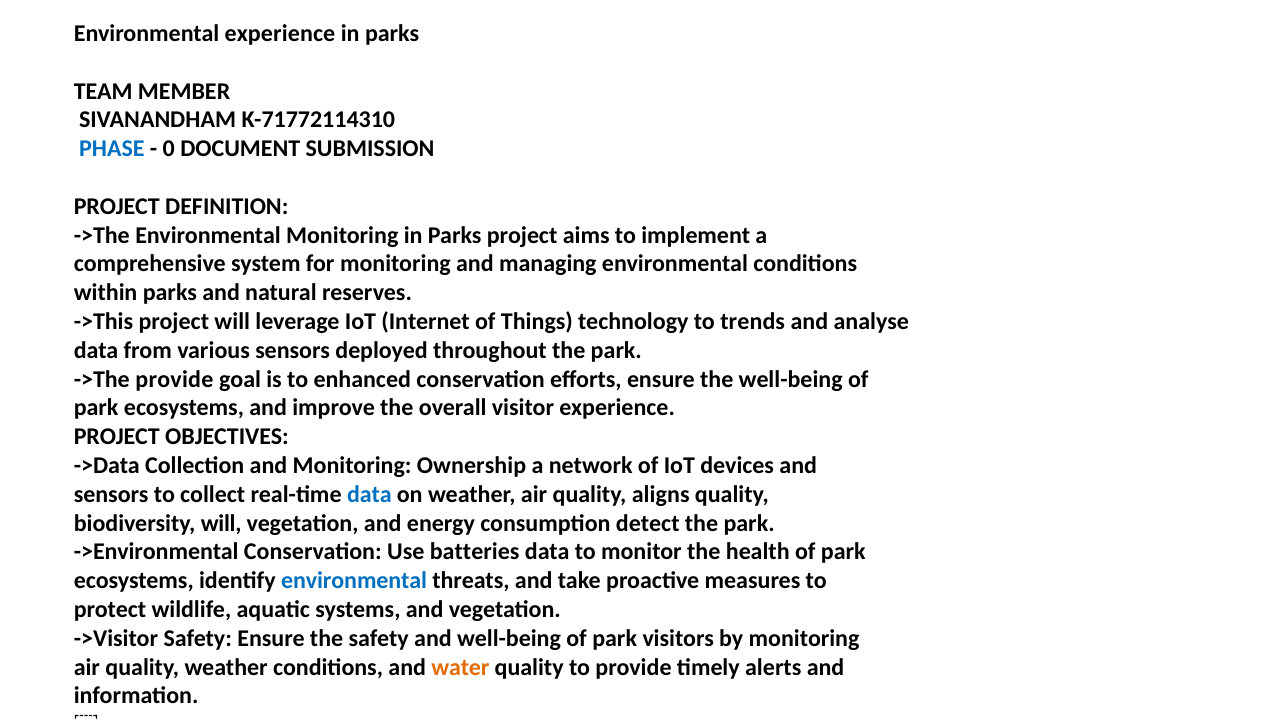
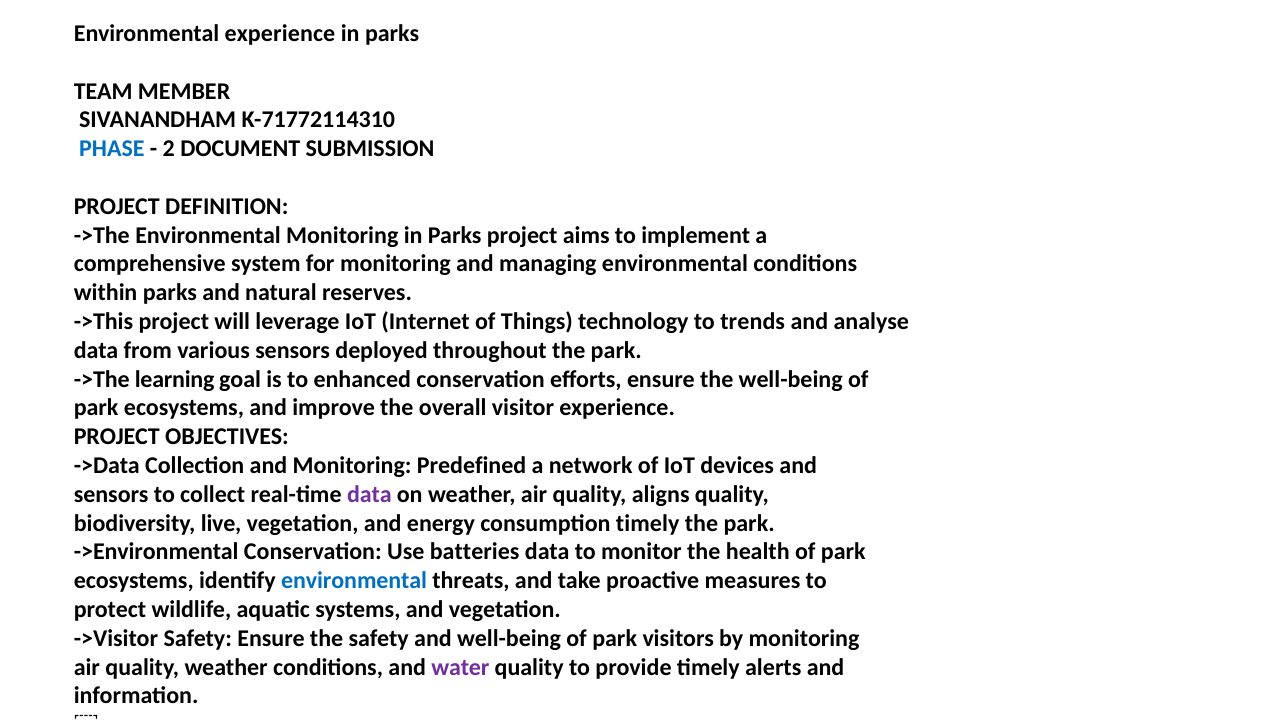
0: 0 -> 2 (169, 149)
->The provide: provide -> learning (175, 379)
Ownership: Ownership -> Predefined (472, 466)
data colour: blue -> purple (369, 494)
biodiversity will: will -> live (221, 523)
consumption detect: detect -> timely (648, 523)
water colour: orange -> purple (460, 667)
